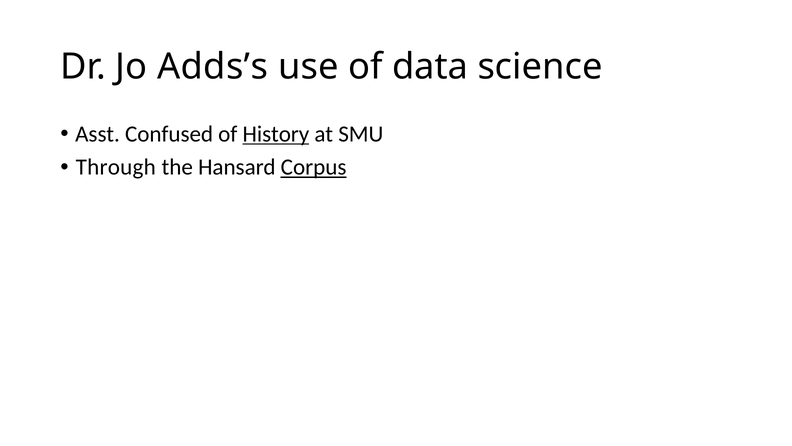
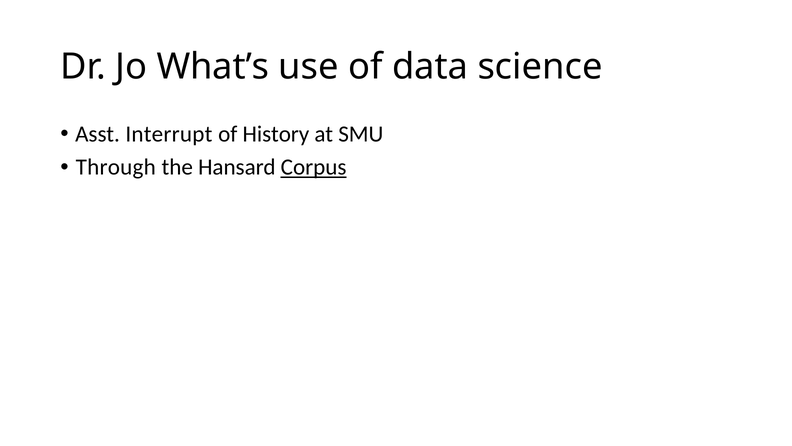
Adds’s: Adds’s -> What’s (213, 67)
Confused: Confused -> Interrupt (169, 134)
History underline: present -> none (276, 134)
